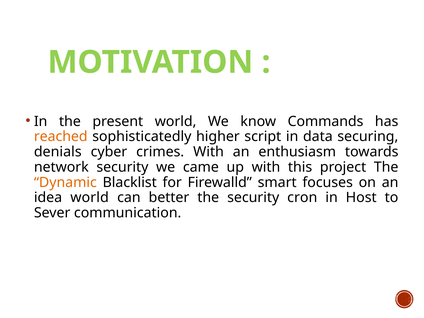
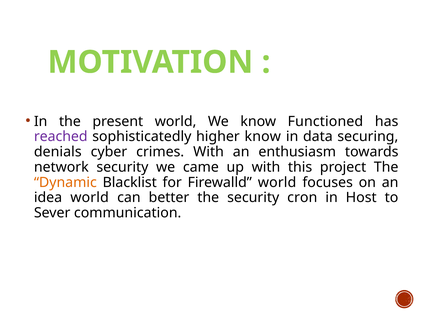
Commands: Commands -> Functioned (325, 121)
reached colour: orange -> purple (61, 137)
higher script: script -> know (263, 137)
Firewalld smart: smart -> world (277, 182)
